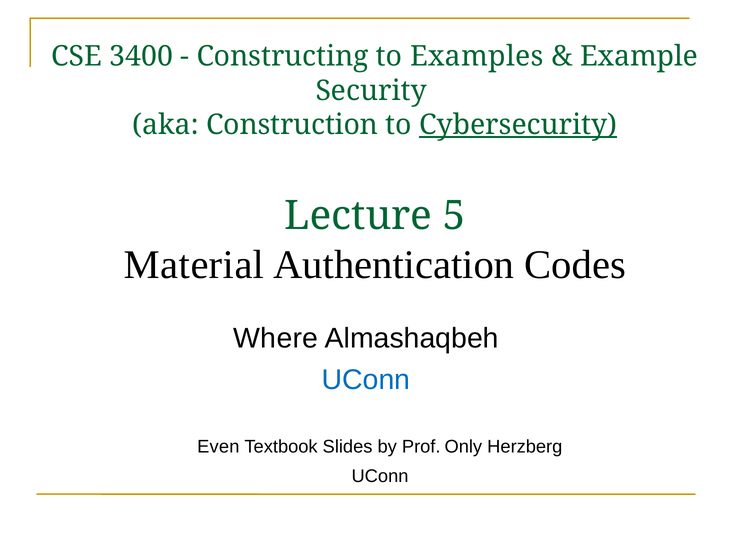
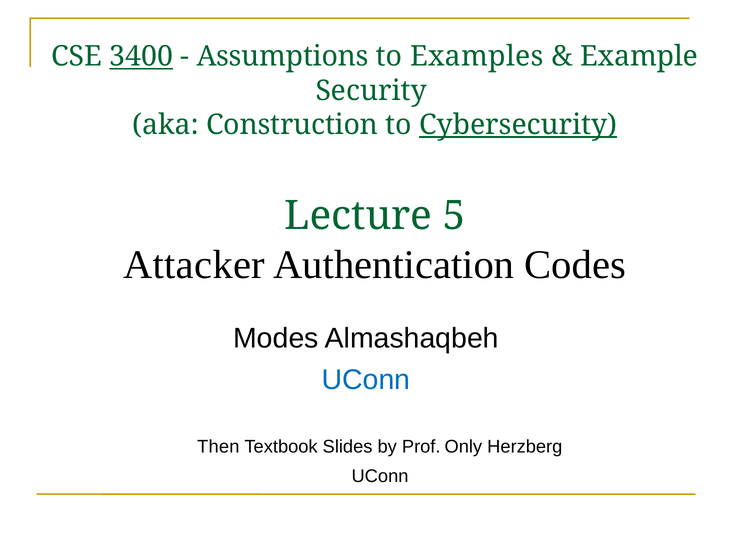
3400 underline: none -> present (141, 56)
Constructing: Constructing -> Assumptions (283, 56)
Material: Material -> Attacker (194, 265)
Where: Where -> Modes (276, 338)
Even: Even -> Then (218, 447)
